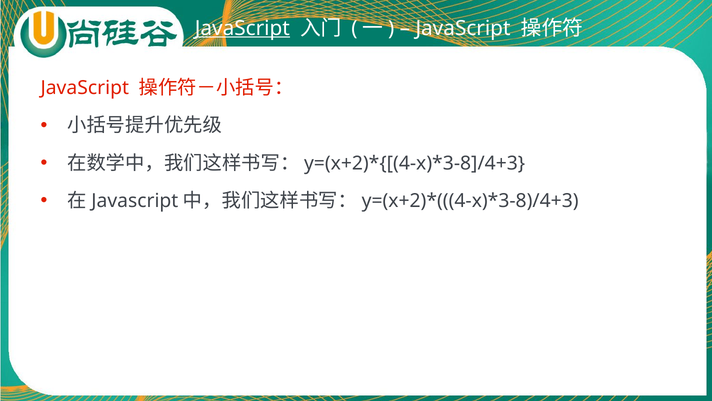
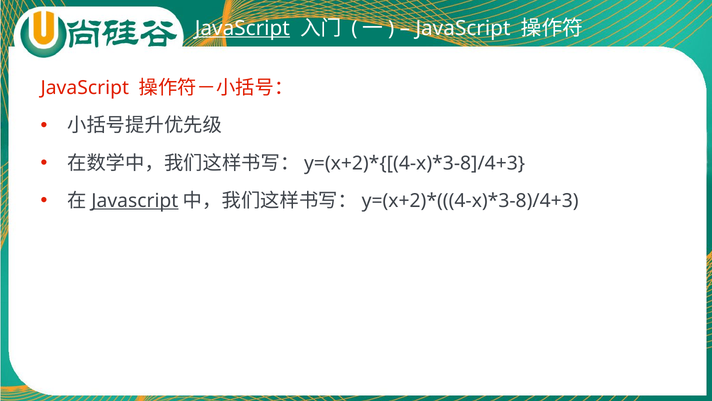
Javascript underline: none -> present (135, 200)
